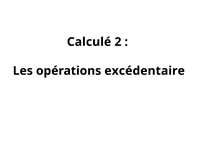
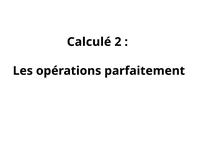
excédentaire: excédentaire -> parfaitement (145, 71)
